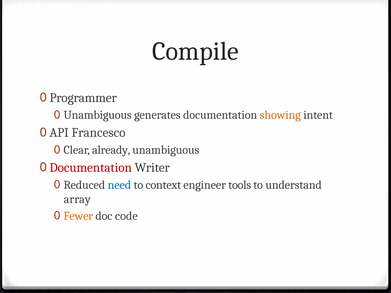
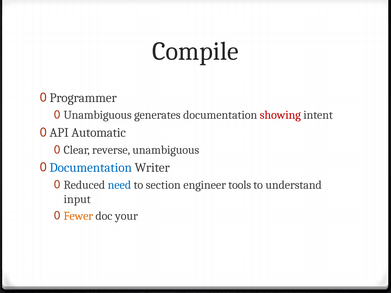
showing colour: orange -> red (280, 115)
Francesco: Francesco -> Automatic (99, 133)
already: already -> reverse (111, 150)
Documentation colour: red -> blue (91, 168)
context: context -> section (163, 185)
array: array -> input (77, 199)
code: code -> your (126, 216)
